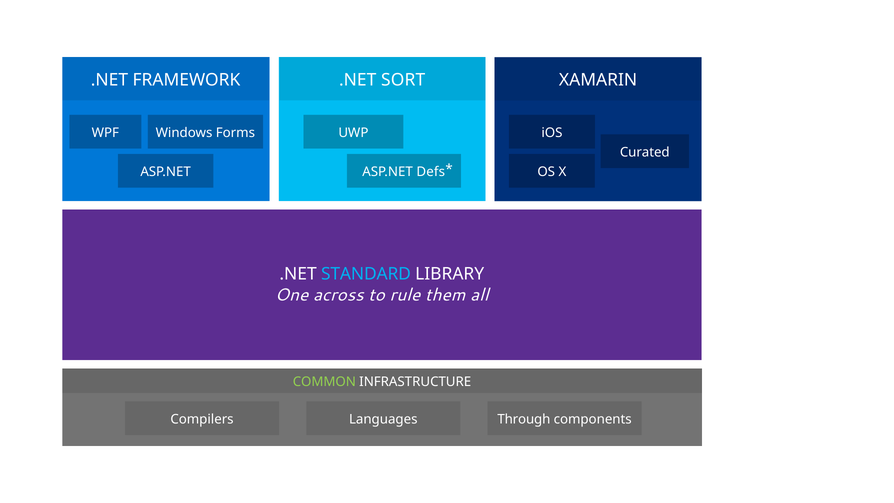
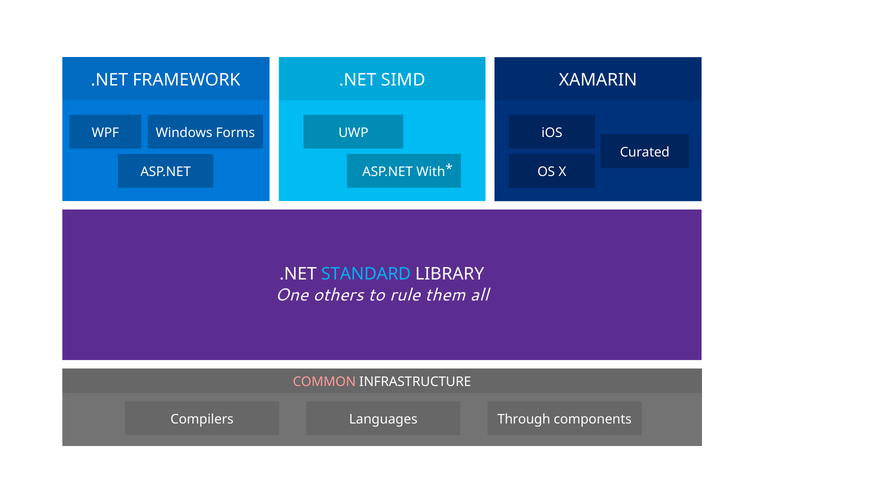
SORT: SORT -> SIMD (403, 80)
Defs: Defs -> With (431, 172)
across: across -> others (338, 295)
COMMON colour: light green -> pink (324, 382)
